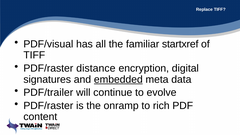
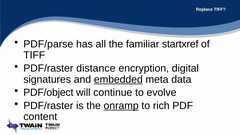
PDF/visual: PDF/visual -> PDF/parse (48, 44)
PDF/trailer: PDF/trailer -> PDF/object (48, 93)
onramp underline: none -> present (121, 106)
